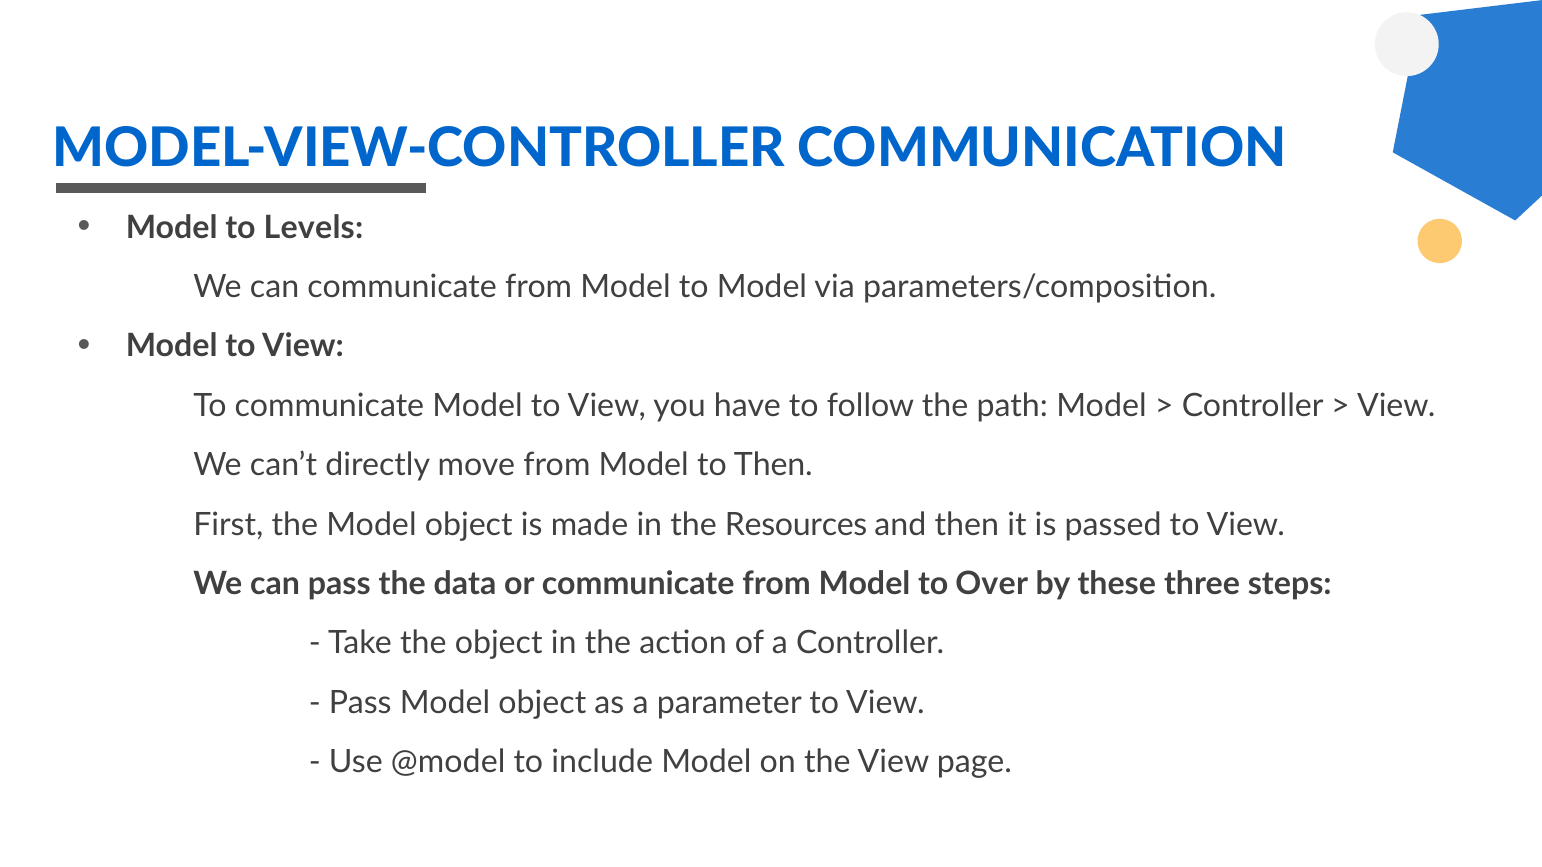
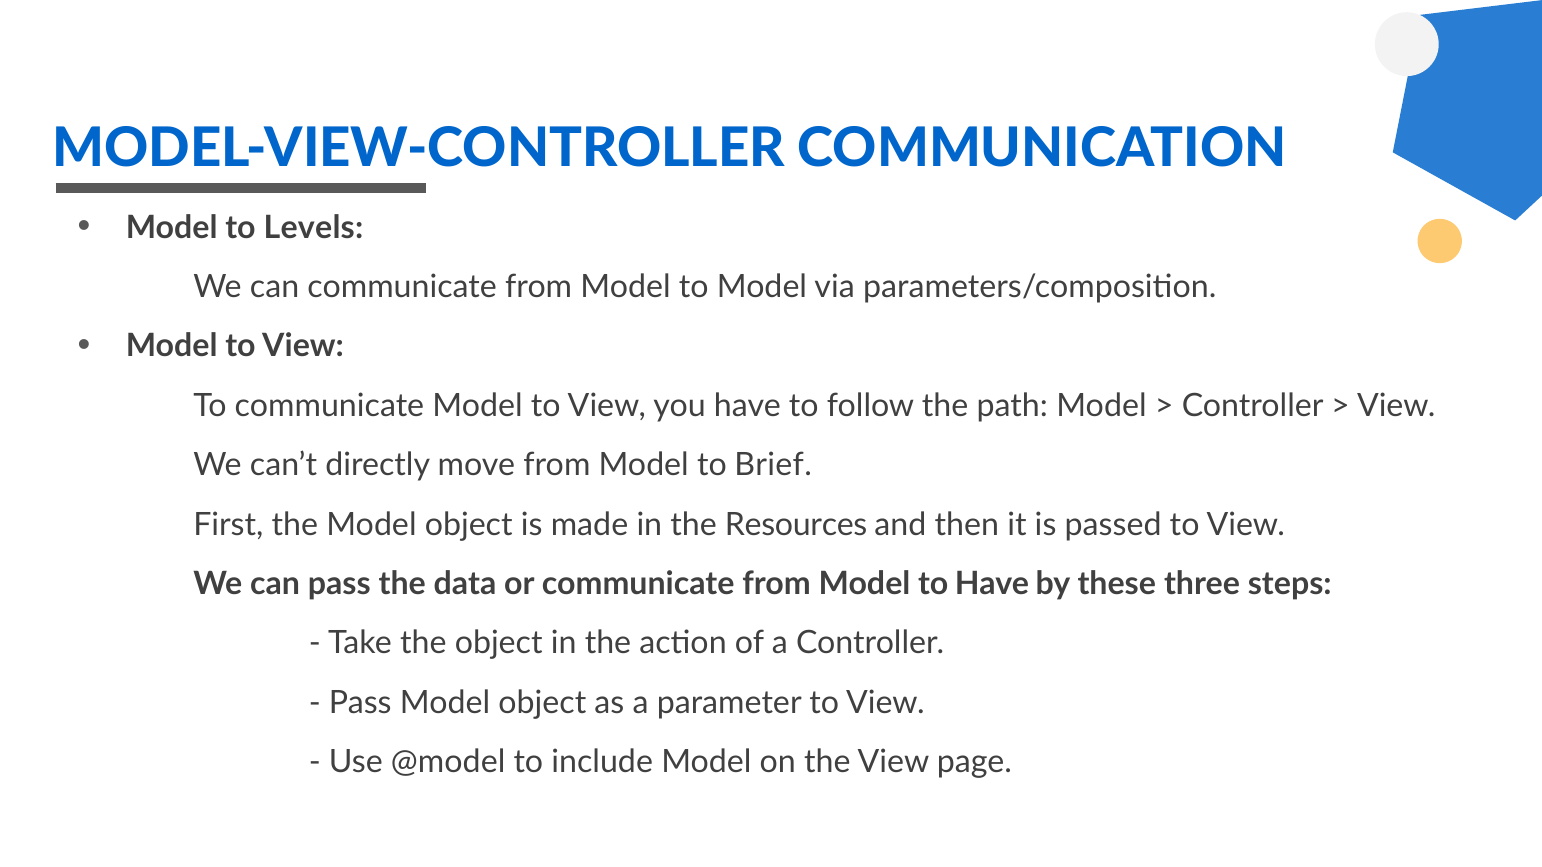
to Then: Then -> Brief (773, 465)
to Over: Over -> Have (992, 584)
